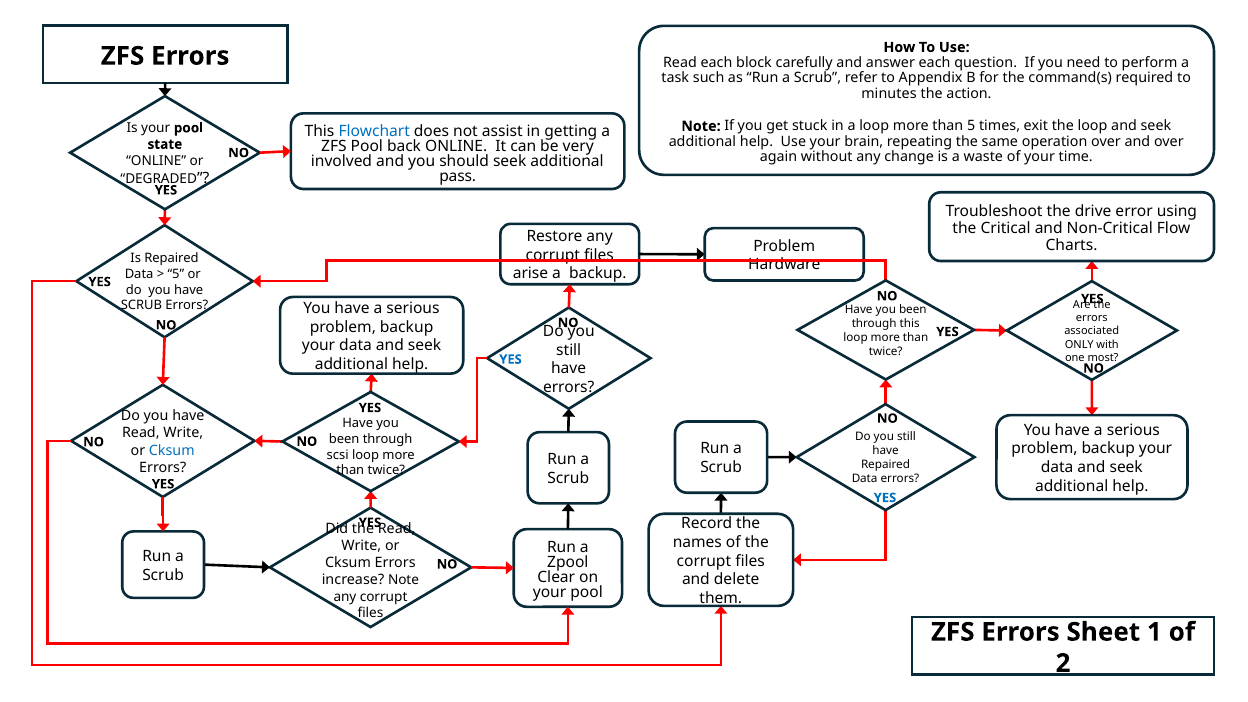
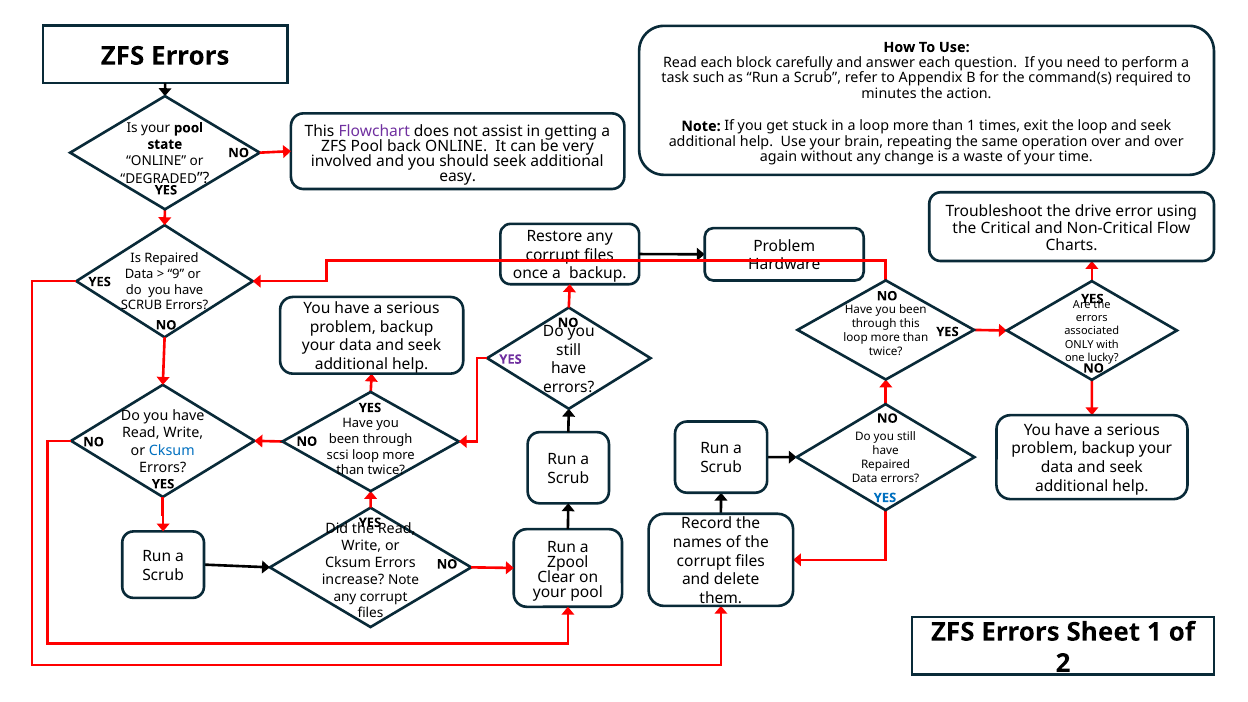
than 5: 5 -> 1 (971, 126)
Flowchart colour: blue -> purple (374, 131)
pass: pass -> easy (458, 176)
arise: arise -> once (531, 274)
5: 5 -> 9 (176, 274)
most: most -> lucky (1103, 358)
YES colour: blue -> purple (510, 359)
